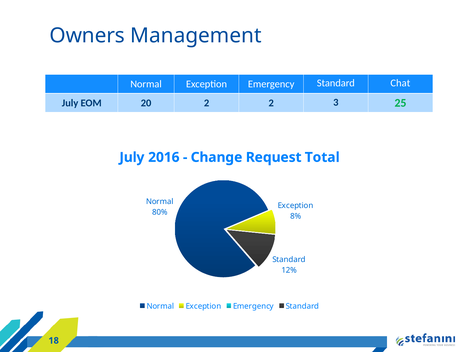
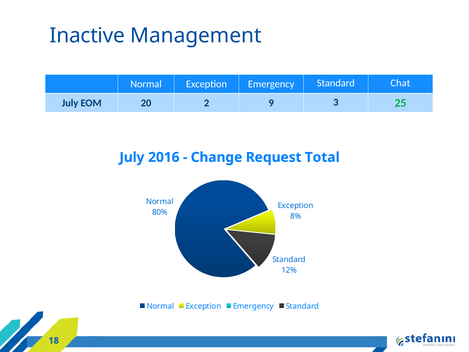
Owners: Owners -> Inactive (87, 36)
2 2: 2 -> 9 (271, 103)
